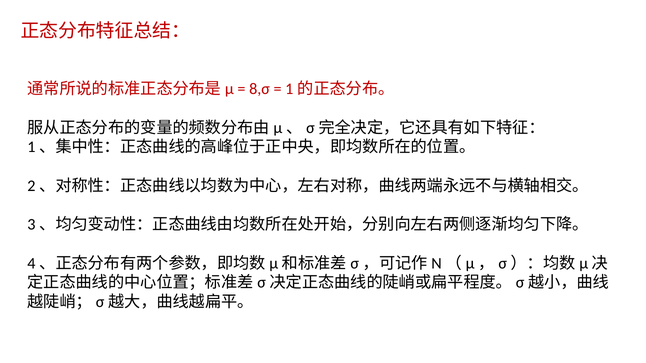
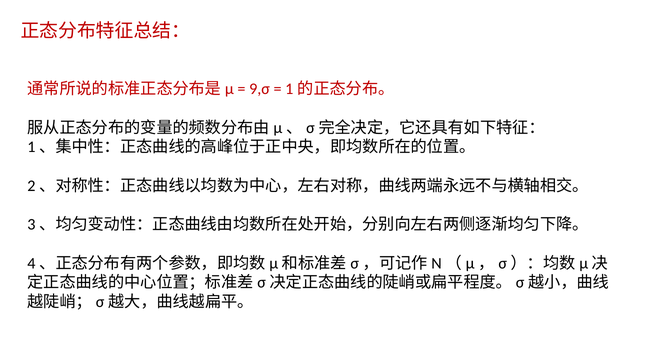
8,σ: 8,σ -> 9,σ (260, 89)
